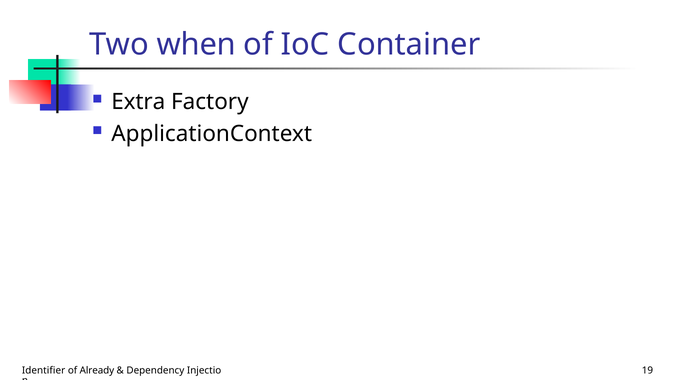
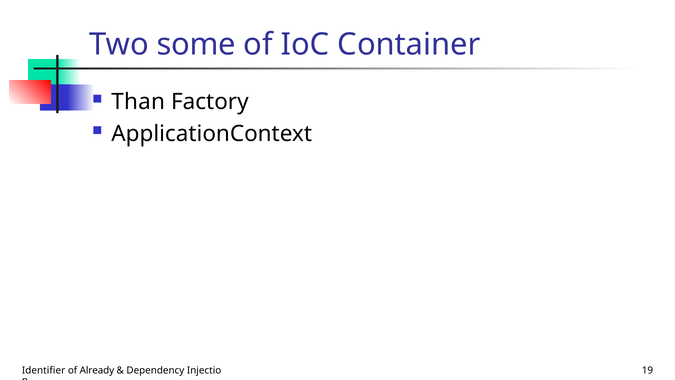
when: when -> some (196, 44)
Extra: Extra -> Than (138, 102)
